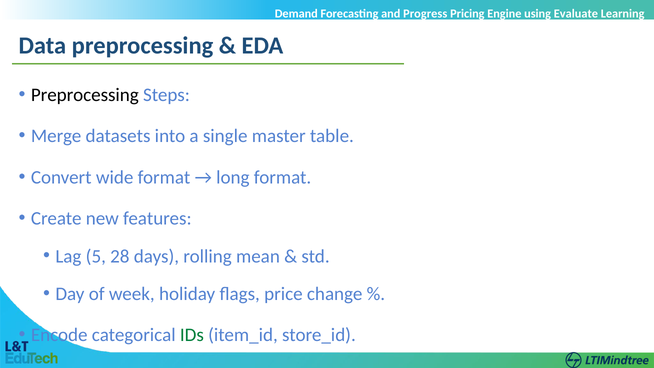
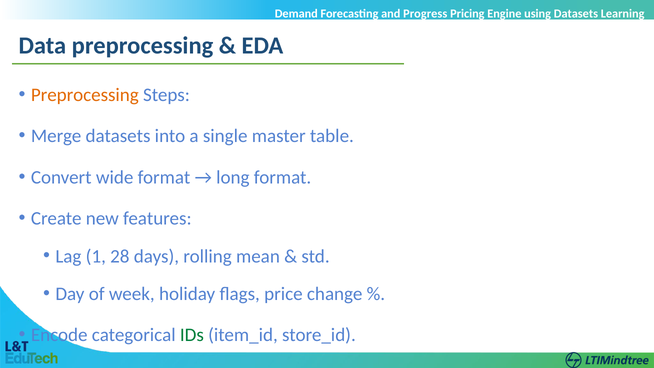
using Evaluate: Evaluate -> Datasets (576, 14)
Preprocessing colour: black -> orange (85, 95)
5: 5 -> 1 (96, 256)
